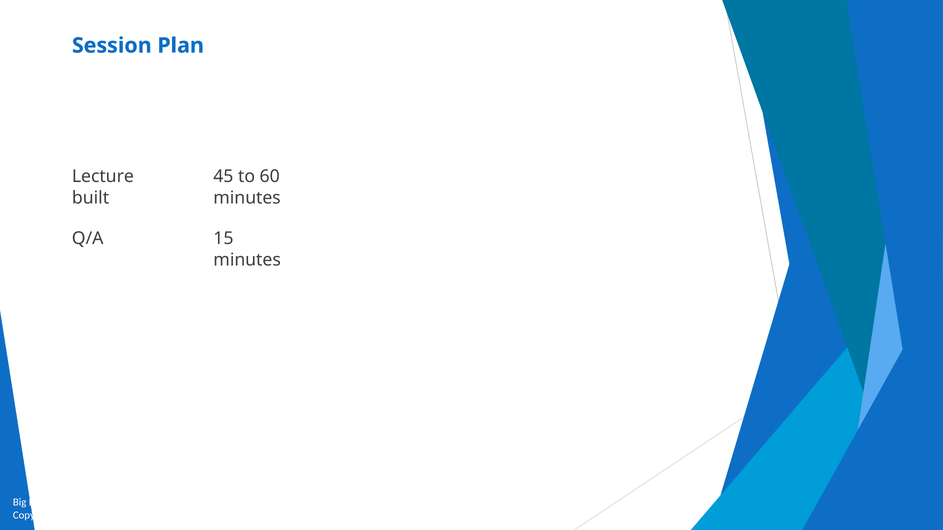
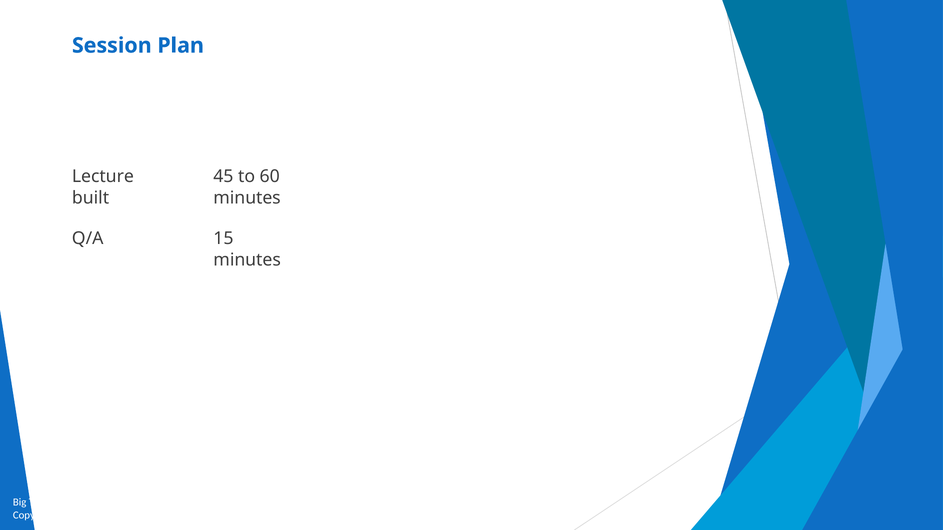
Big Built: Built -> Thus (39, 503)
